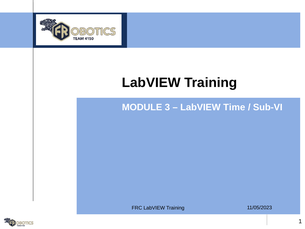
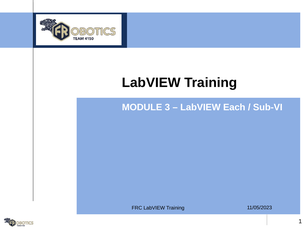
Time: Time -> Each (234, 107)
